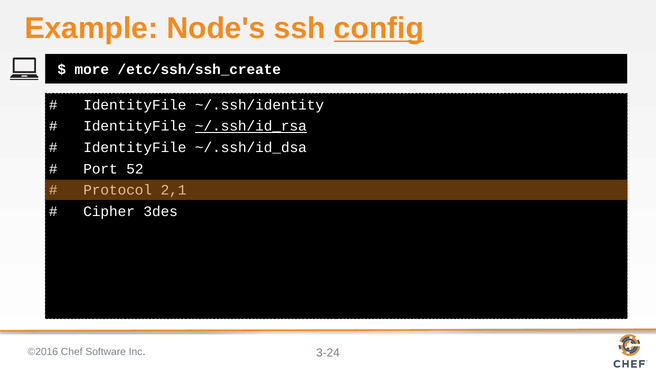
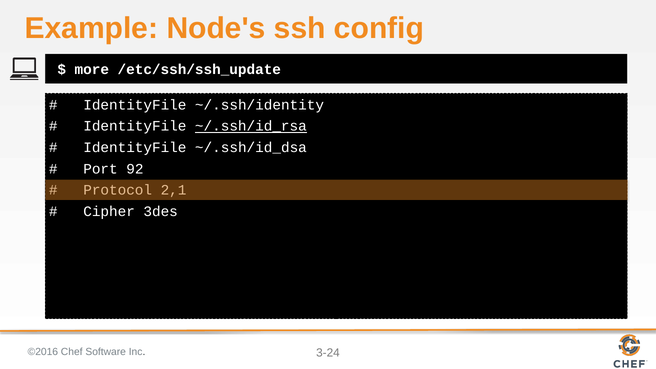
config underline: present -> none (379, 28)
/etc/ssh/ssh_create: /etc/ssh/ssh_create -> /etc/ssh/ssh_update (199, 70)
52: 52 -> 92 (135, 169)
